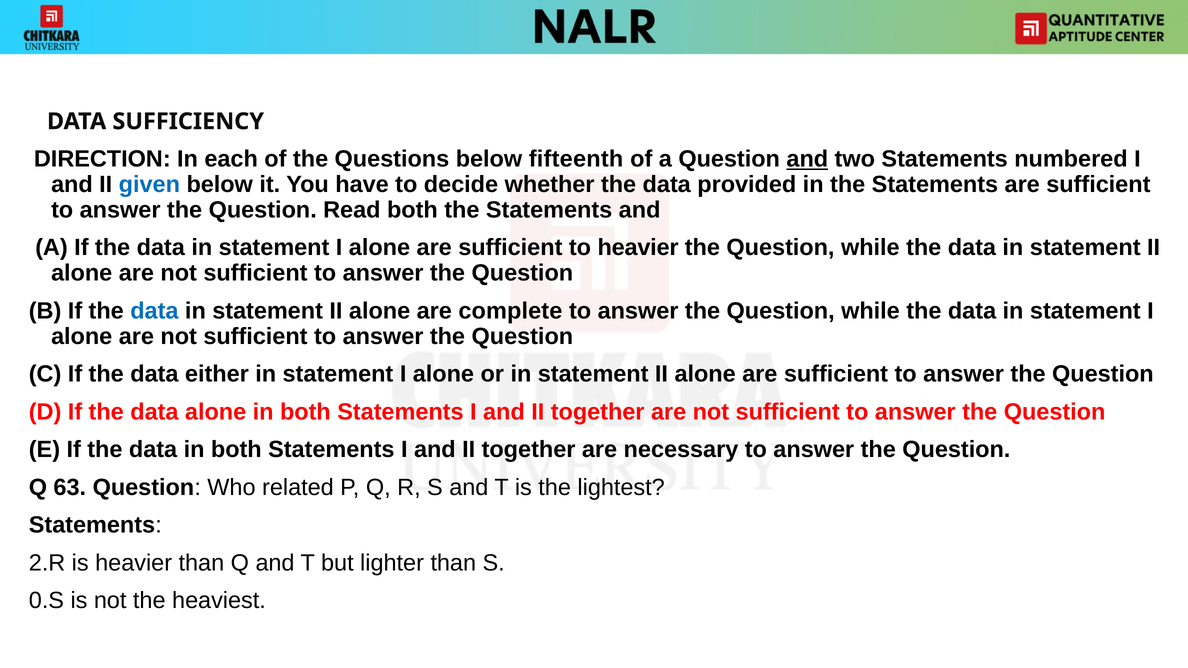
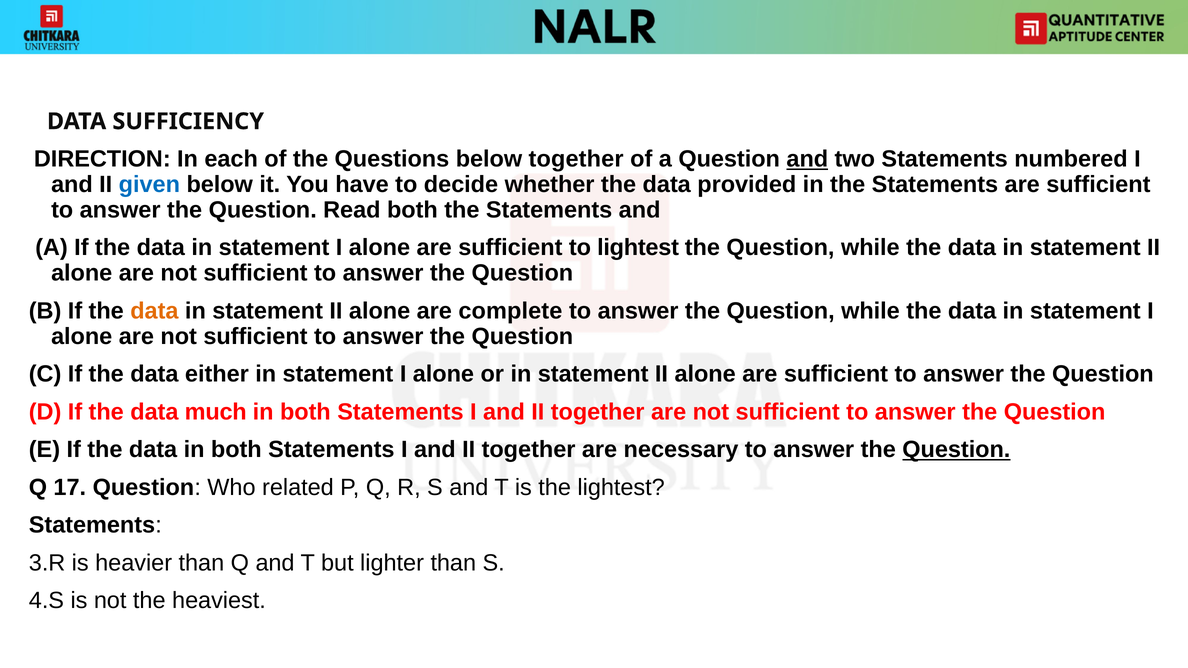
below fifteenth: fifteenth -> together (576, 159)
to heavier: heavier -> lightest (638, 248)
data colour: blue -> orange (154, 311)
data alone: alone -> much (216, 412)
Question underline: none -> present (956, 450)
63: 63 -> 17 (70, 488)
2.R: 2.R -> 3.R (47, 563)
0.S: 0.S -> 4.S (46, 601)
